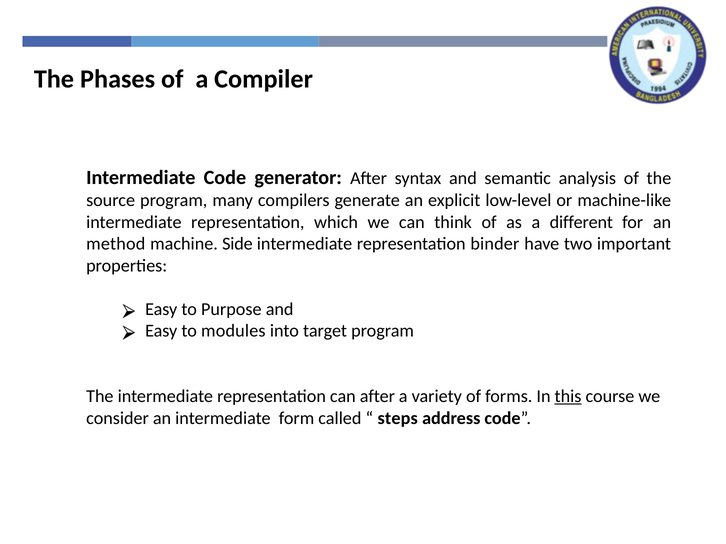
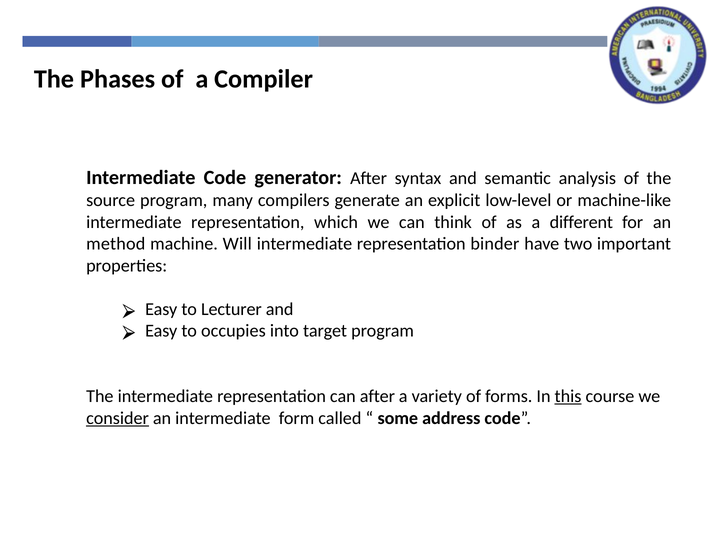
Side: Side -> Will (237, 244)
Purpose: Purpose -> Lecturer (231, 310)
modules: modules -> occupies (233, 331)
consider underline: none -> present (118, 418)
steps: steps -> some (398, 418)
